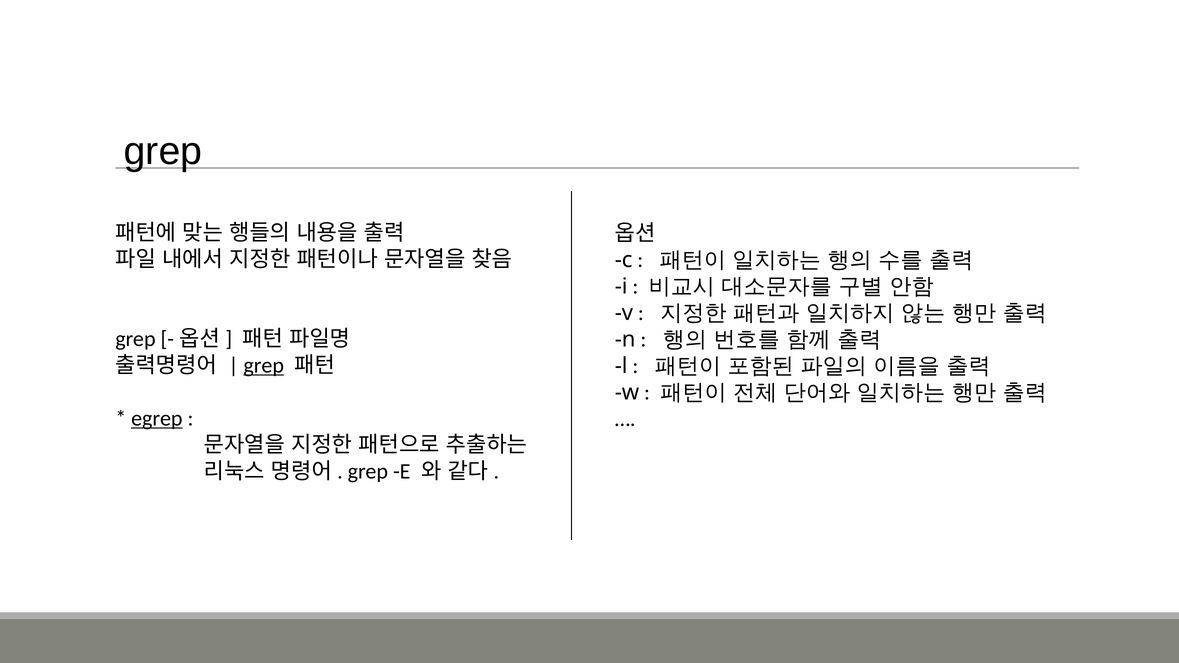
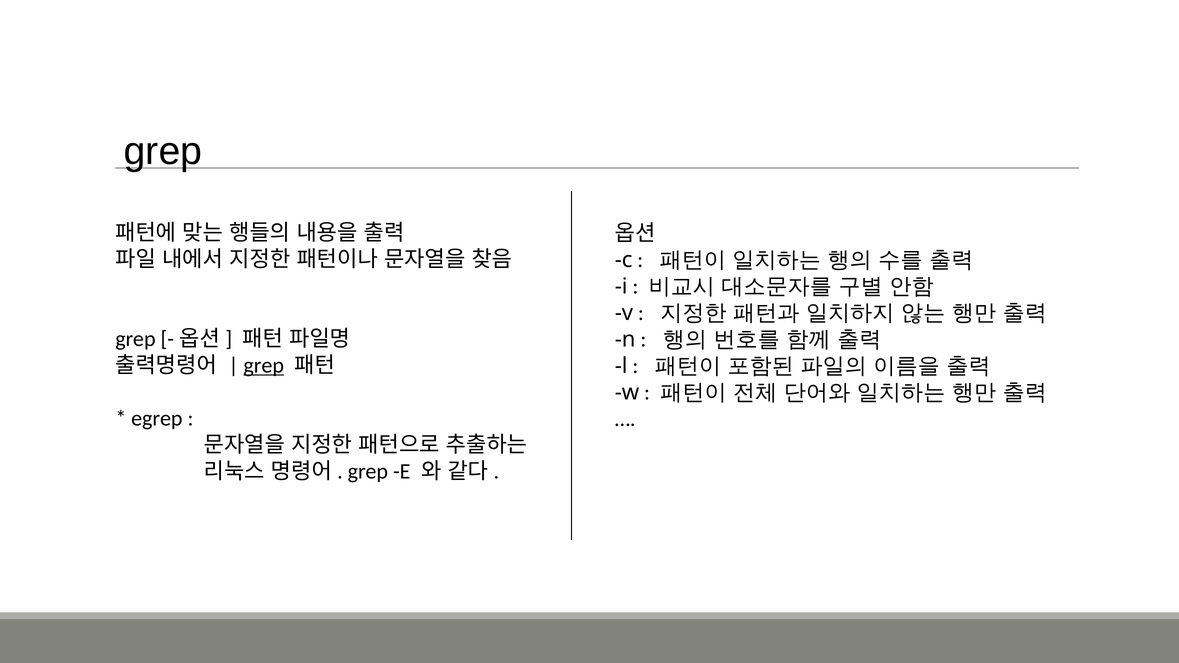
egrep underline: present -> none (157, 419)
